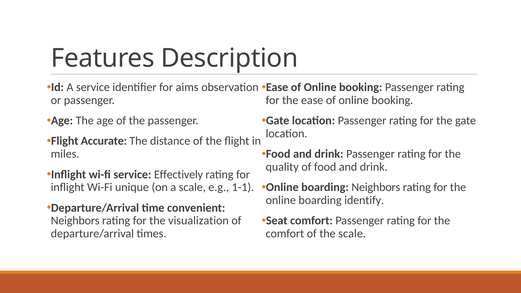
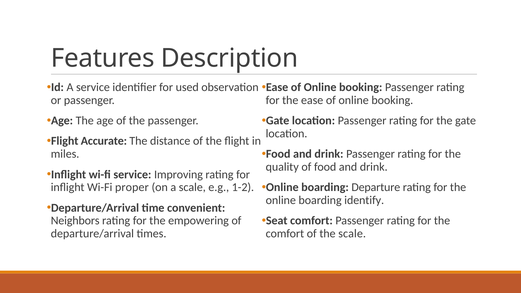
aims: aims -> used (187, 87)
Effectively: Effectively -> Improving (179, 174)
boarding Neighbors: Neighbors -> Departure (376, 187)
unique: unique -> proper (132, 187)
1-1: 1-1 -> 1-2 (243, 187)
visualization: visualization -> empowering (199, 221)
